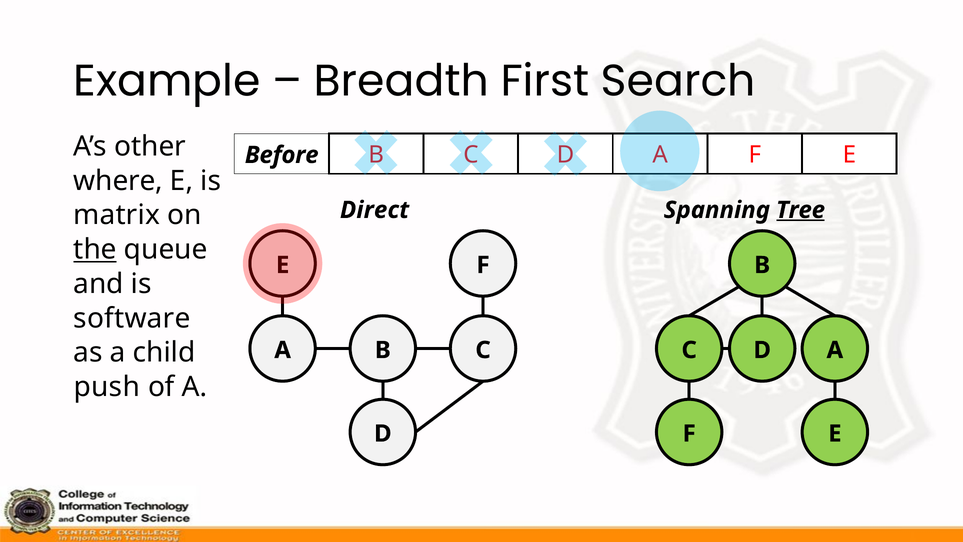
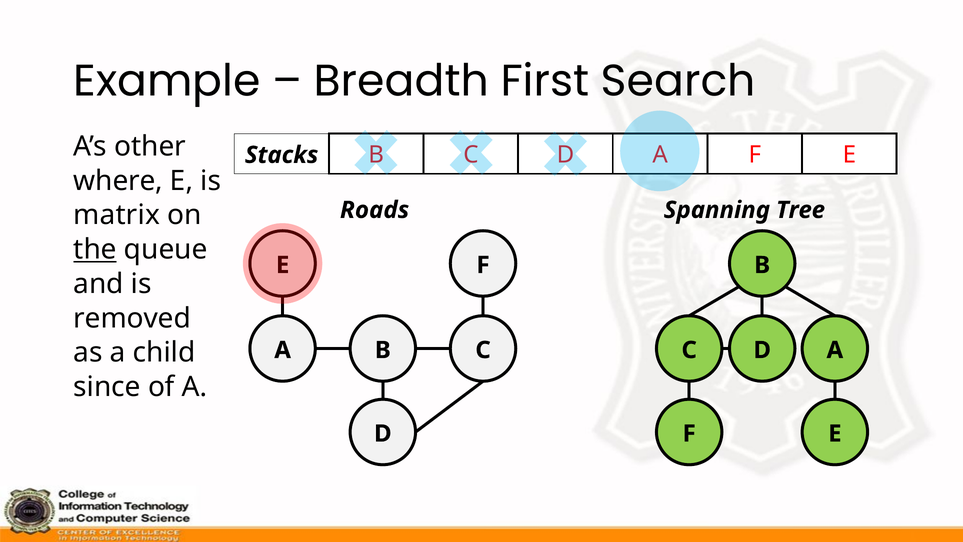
Before: Before -> Stacks (282, 155)
Direct: Direct -> Roads (375, 210)
Tree underline: present -> none (801, 210)
software: software -> removed (132, 318)
push: push -> since (107, 387)
